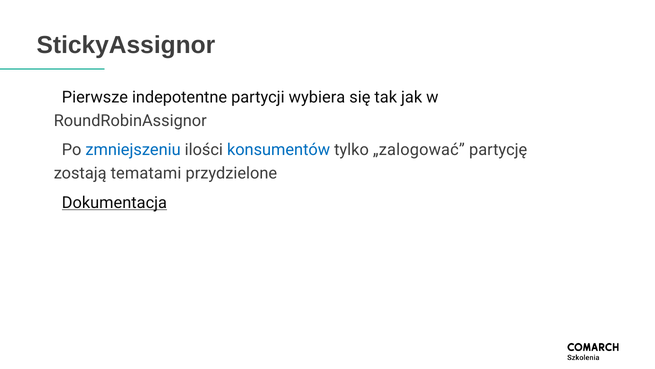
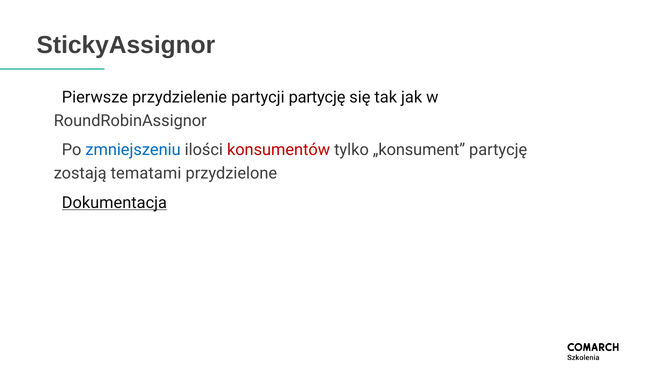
indepotentne: indepotentne -> przydzielenie (180, 97)
partycji wybiera: wybiera -> partycję (317, 97)
konsumentów colour: blue -> red (279, 150)
„zalogować: „zalogować -> „konsument (419, 150)
